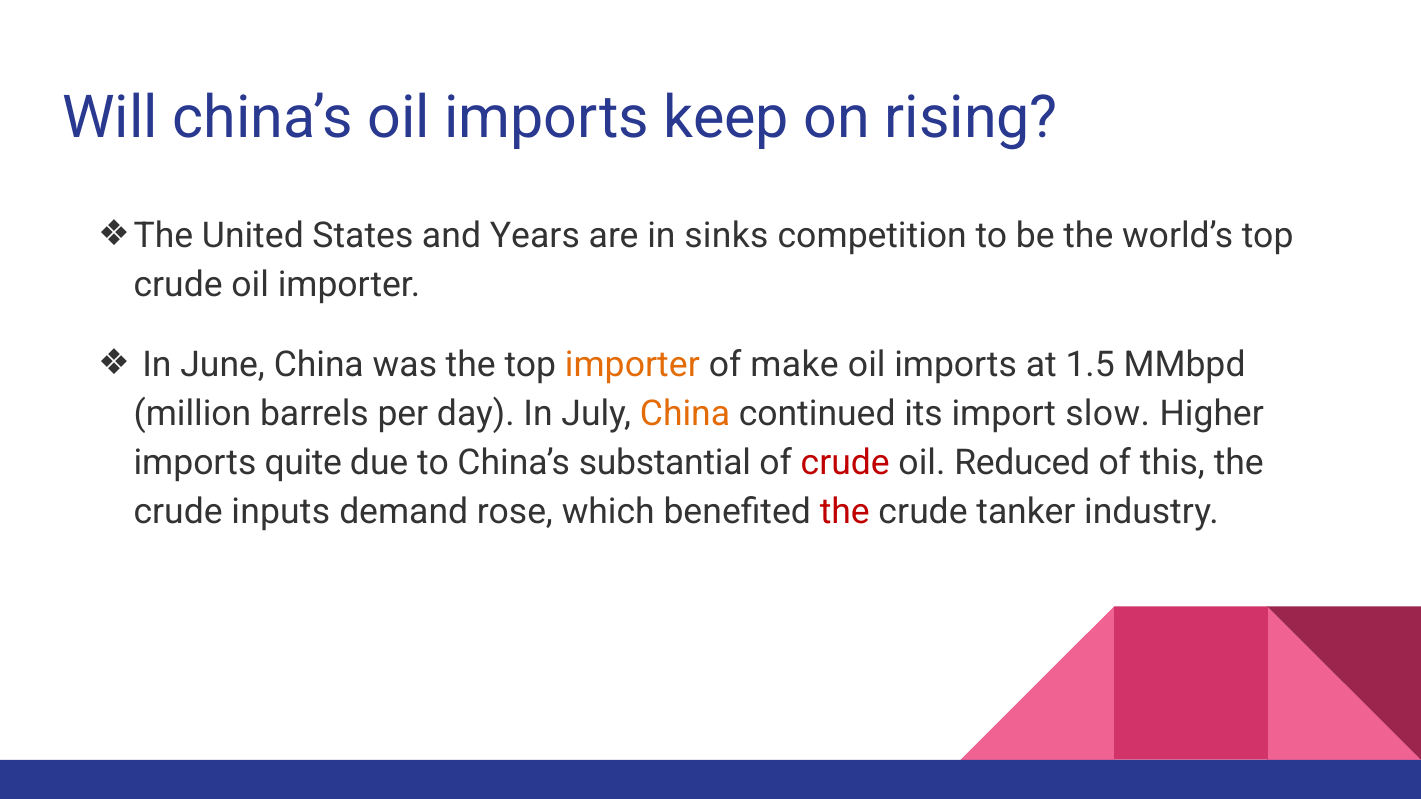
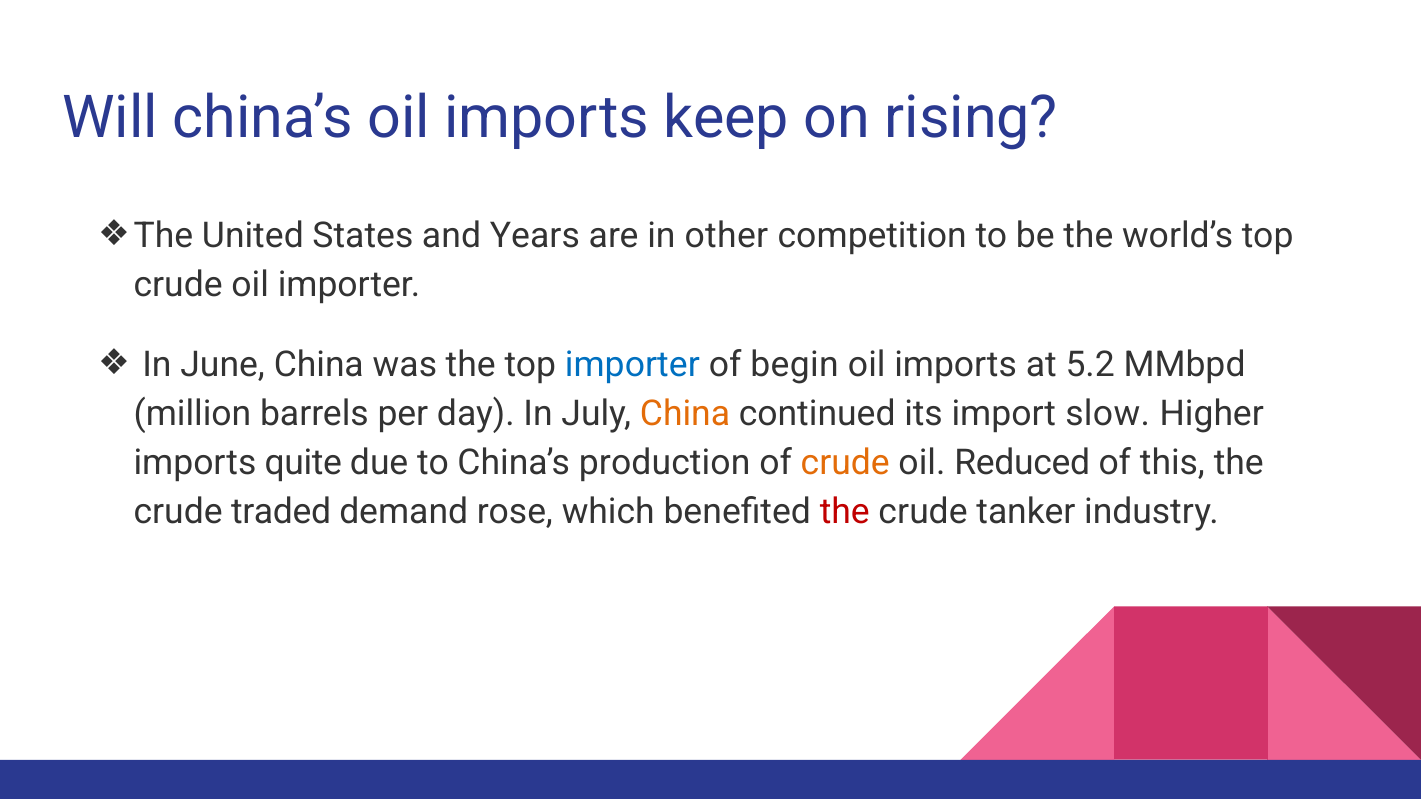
sinks: sinks -> other (726, 235)
importer colour: orange -> blue (632, 365)
make: make -> begin (795, 365)
1.5: 1.5 -> 5.2 (1090, 365)
substantial: substantial -> production (665, 463)
crude colour: red -> orange (845, 463)
inputs: inputs -> traded (281, 512)
